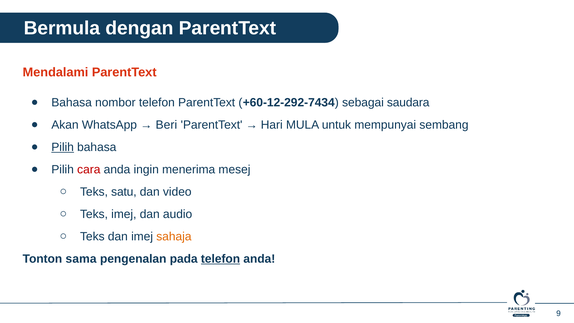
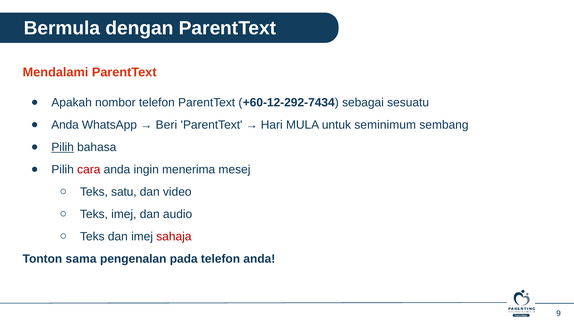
Bahasa: Bahasa -> Apakah (72, 102)
saudara: saudara -> sesuatu (408, 102)
Akan: Akan -> Anda (65, 125)
mempunyai: mempunyai -> seminimum (385, 125)
sahaja colour: orange -> red (174, 236)
telefon underline: present -> none (220, 259)
